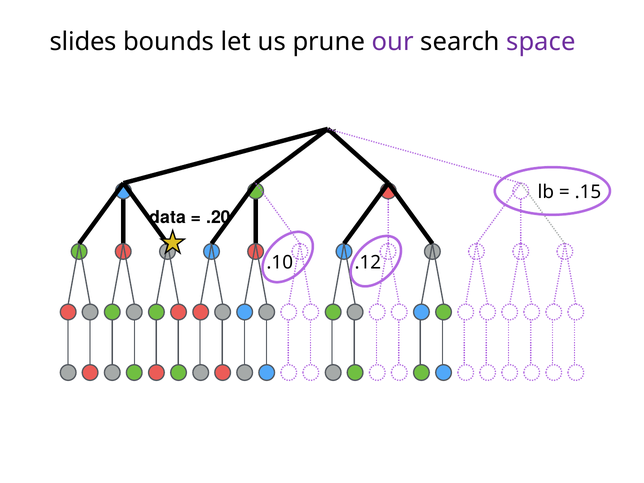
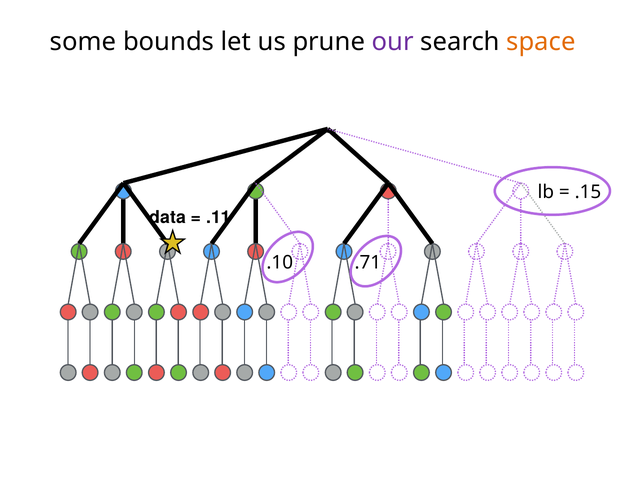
slides: slides -> some (83, 42)
space colour: purple -> orange (541, 42)
.20: .20 -> .11 (218, 217)
.12: .12 -> .71 (368, 262)
